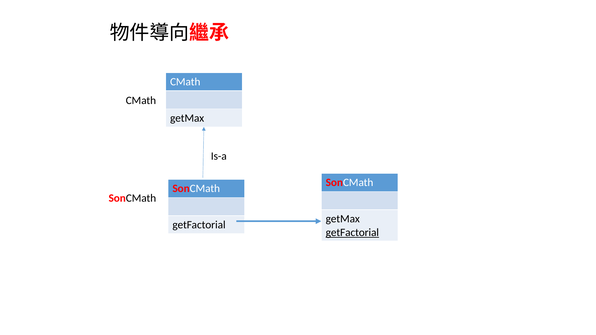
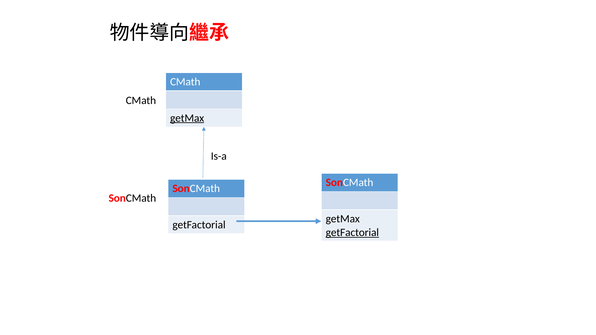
getMax underline: none -> present (187, 118)
